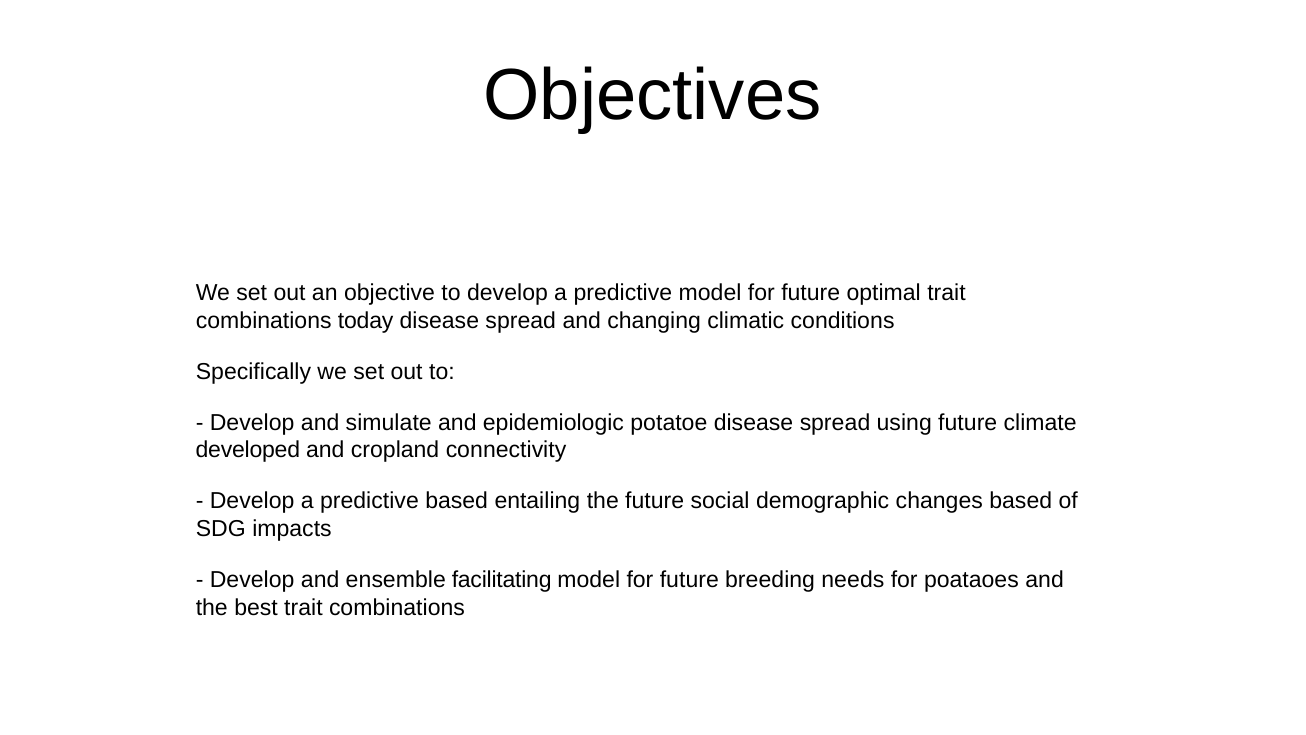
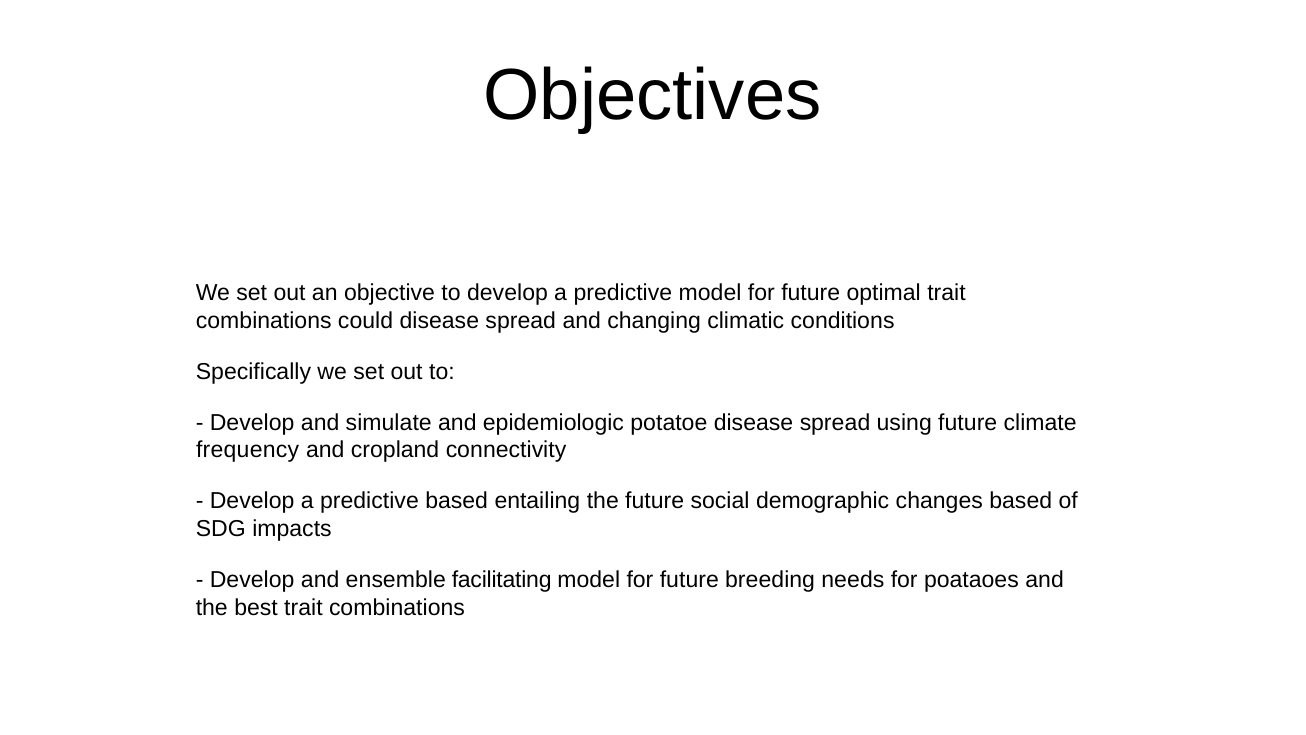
today: today -> could (366, 320)
developed: developed -> frequency (248, 450)
